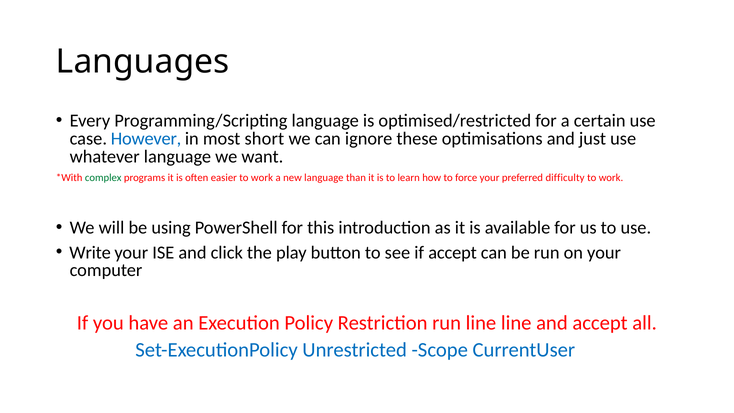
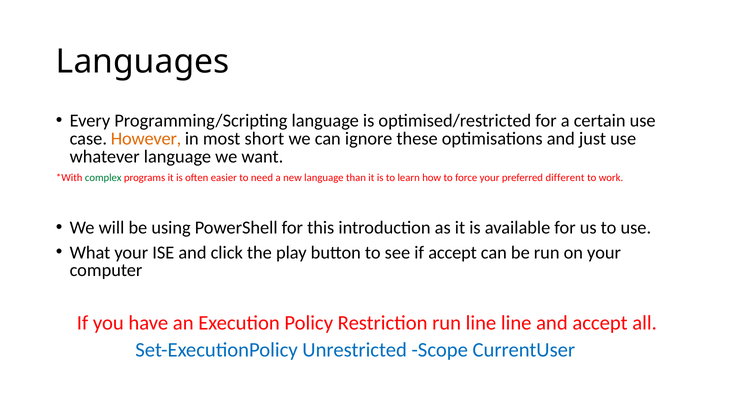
However colour: blue -> orange (146, 139)
easier to work: work -> need (262, 178)
difficulty: difficulty -> different (565, 178)
Write: Write -> What (90, 252)
